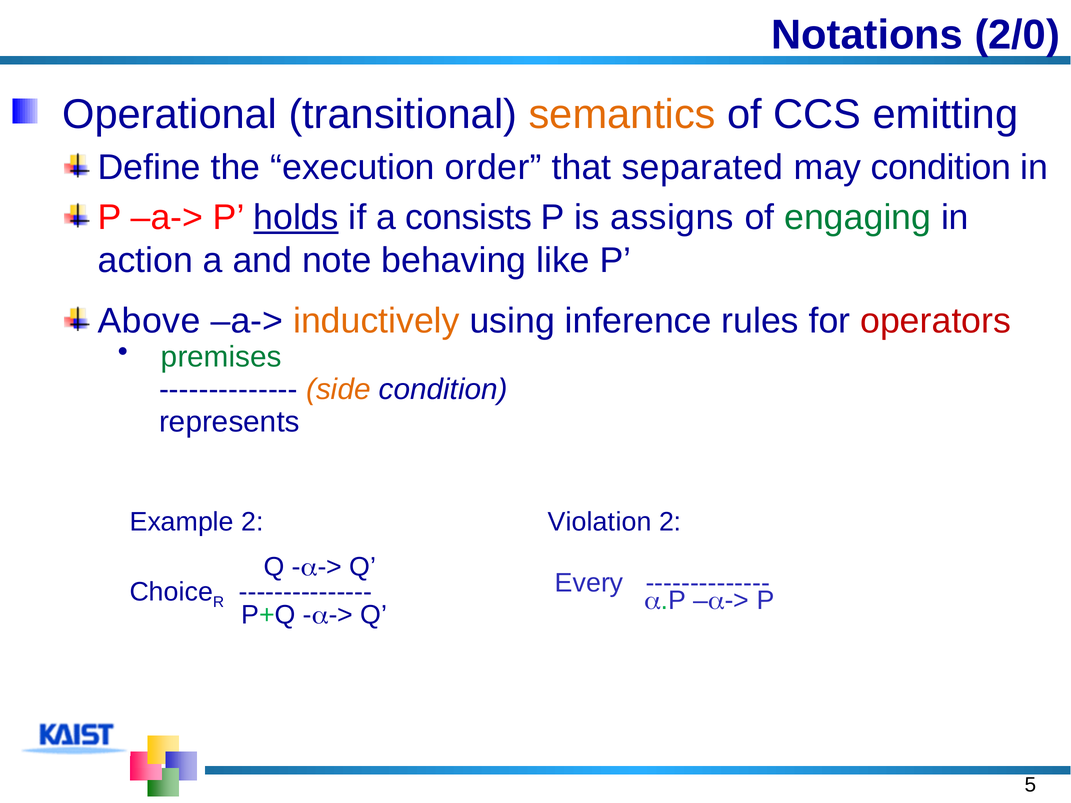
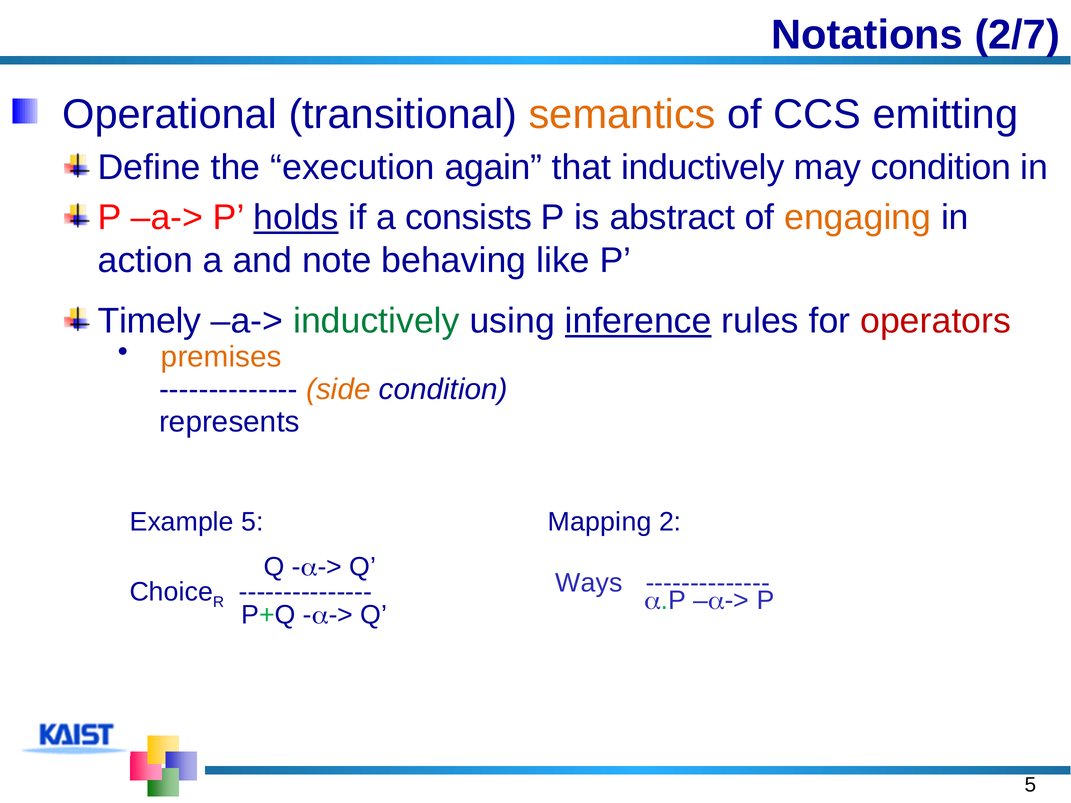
2/0: 2/0 -> 2/7 (1017, 35)
order: order -> again (494, 168)
that separated: separated -> inductively (703, 168)
assigns: assigns -> abstract (672, 217)
engaging colour: green -> orange (858, 217)
Above: Above -> Timely (149, 321)
inductively colour: orange -> green (376, 321)
inference underline: none -> present (638, 321)
premises colour: green -> orange (221, 357)
Example 2: 2 -> 5 (252, 522)
Violation: Violation -> Mapping (600, 522)
Every: Every -> Ways (589, 583)
